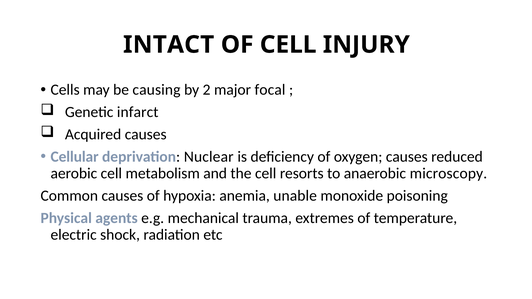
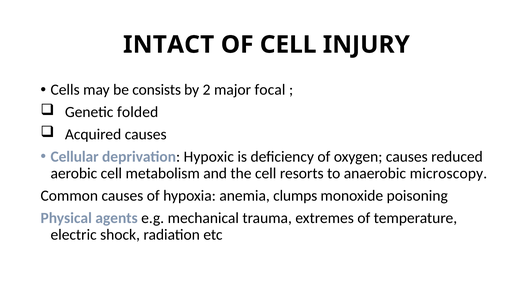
causing: causing -> consists (157, 90)
infarct: infarct -> folded (138, 112)
Nuclear: Nuclear -> Hypoxic (209, 157)
unable: unable -> clumps (295, 196)
